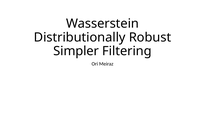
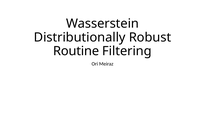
Simpler: Simpler -> Routine (76, 51)
